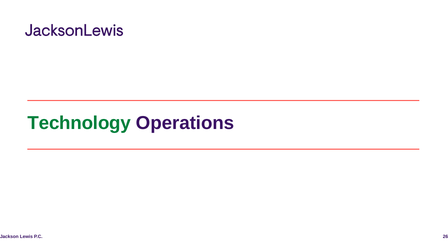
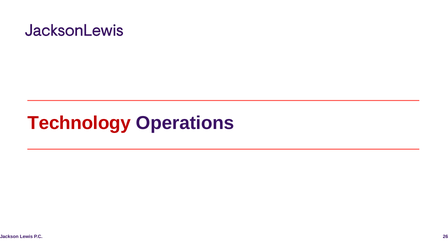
Technology colour: green -> red (79, 123)
